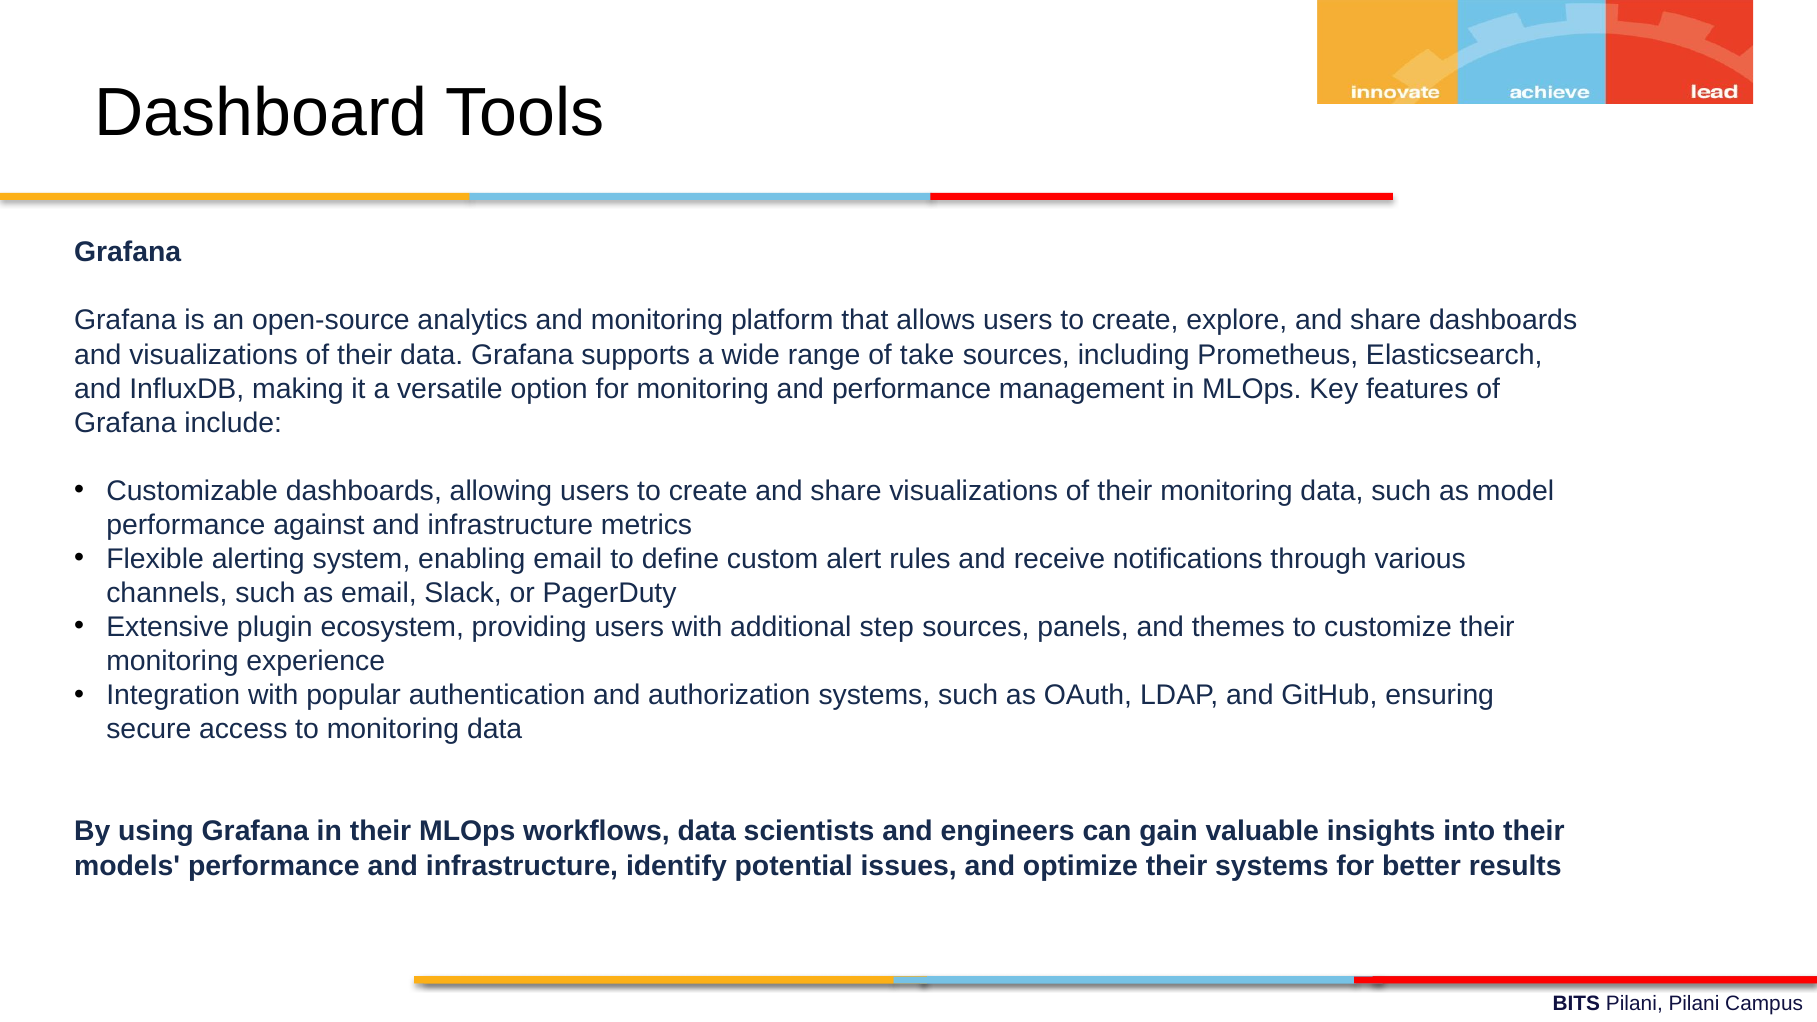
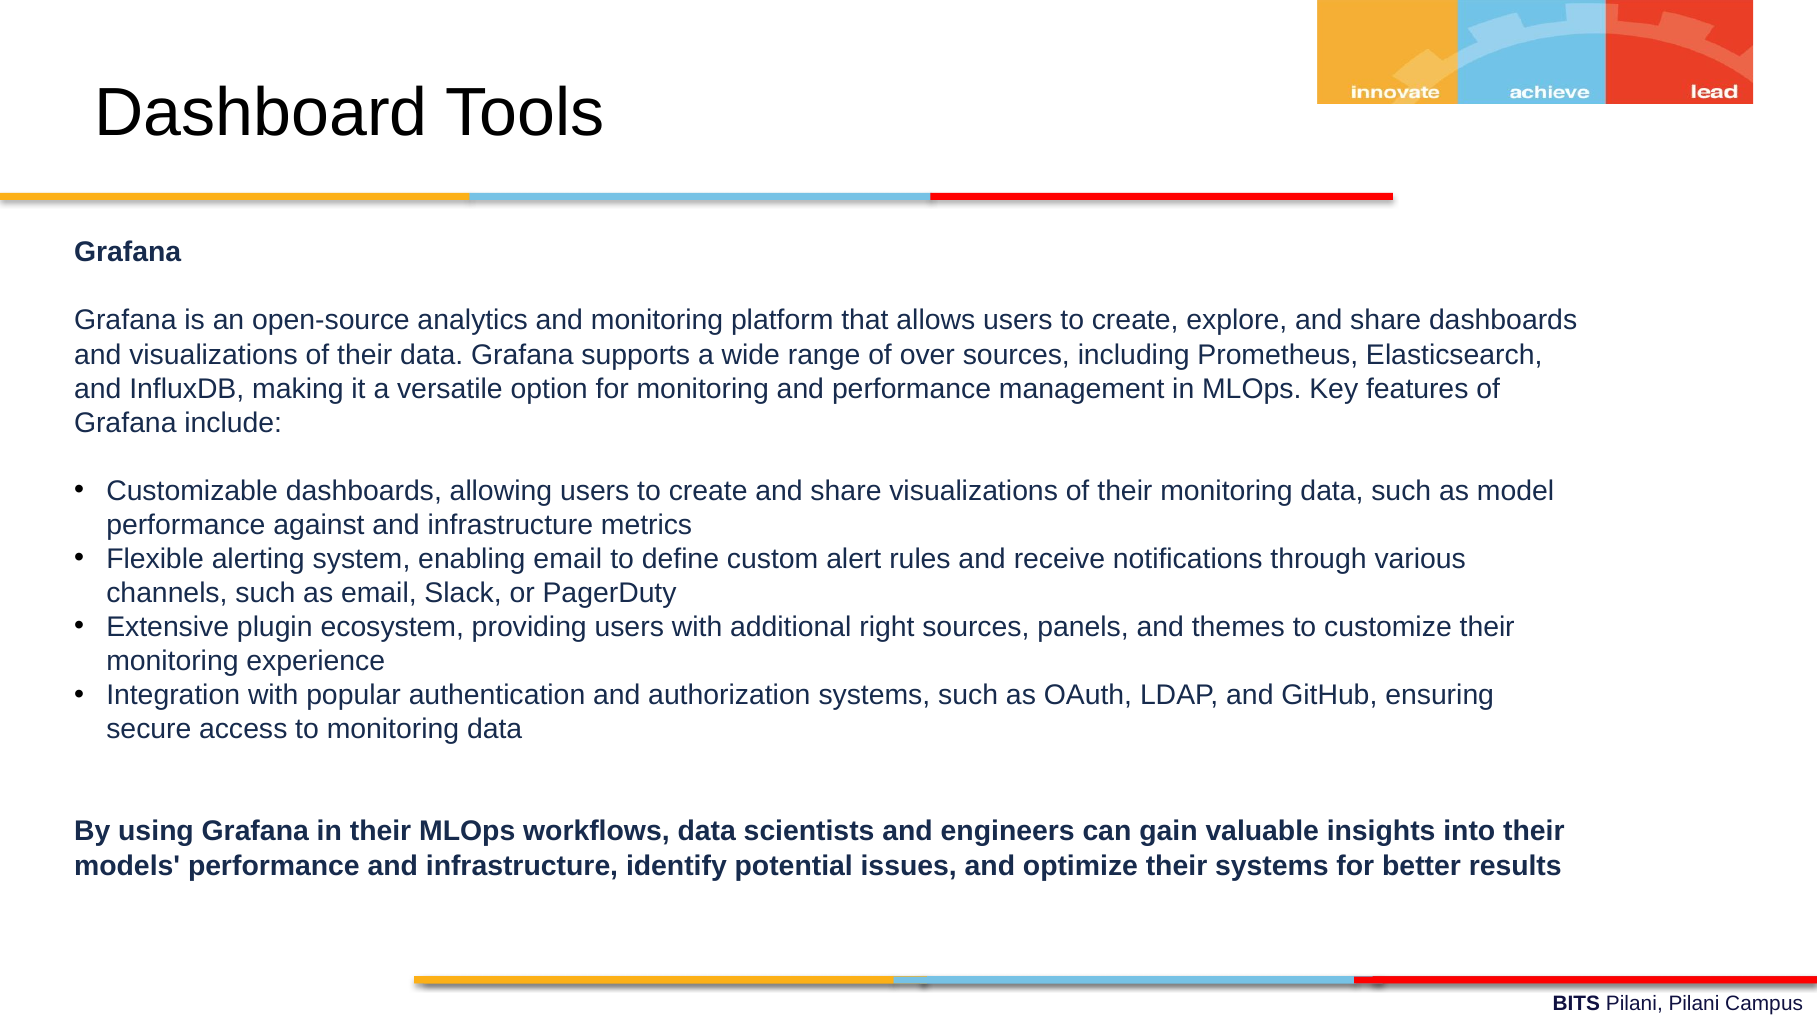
take: take -> over (927, 355)
step: step -> right (887, 627)
